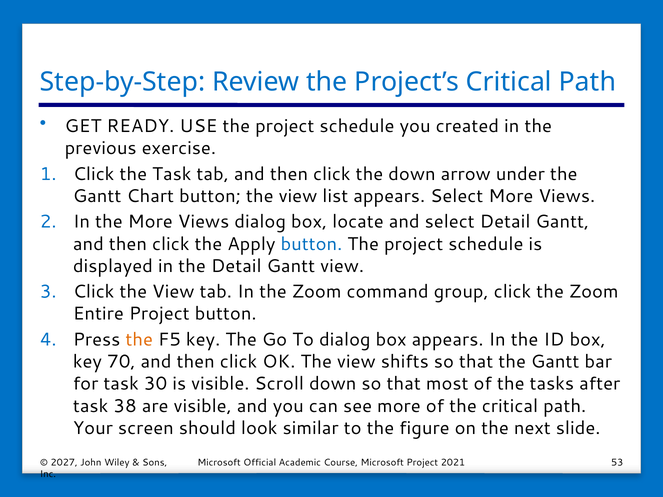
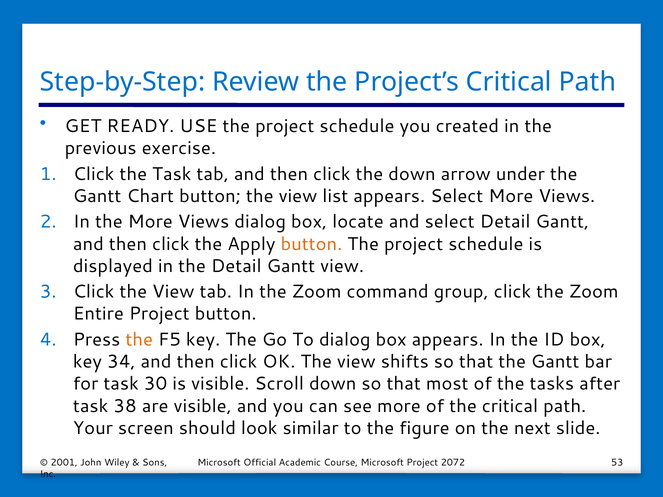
button colour: blue -> orange (311, 244)
70: 70 -> 34 (121, 362)
2027: 2027 -> 2001 (64, 463)
2021: 2021 -> 2072 (453, 463)
